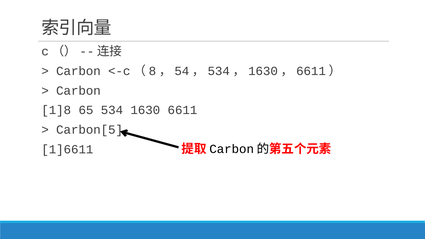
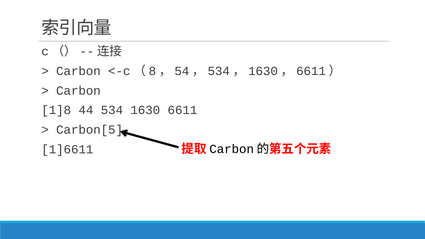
65: 65 -> 44 (86, 110)
